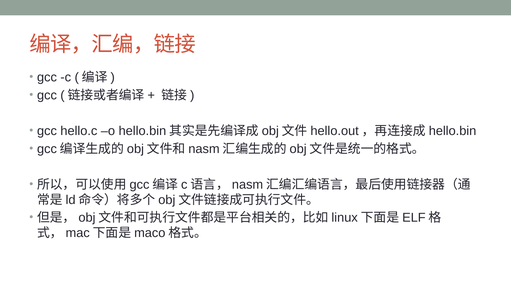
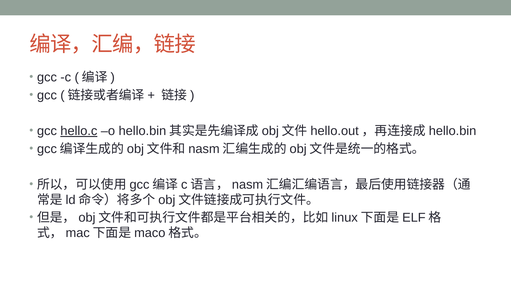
hello.c underline: none -> present (79, 131)
